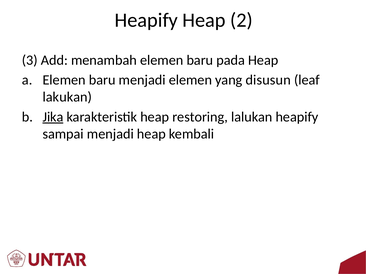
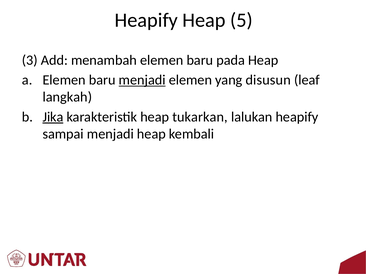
2: 2 -> 5 (241, 20)
menjadi underline: none -> present (142, 80)
lakukan: lakukan -> langkah (67, 97)
restoring: restoring -> tukarkan (200, 117)
